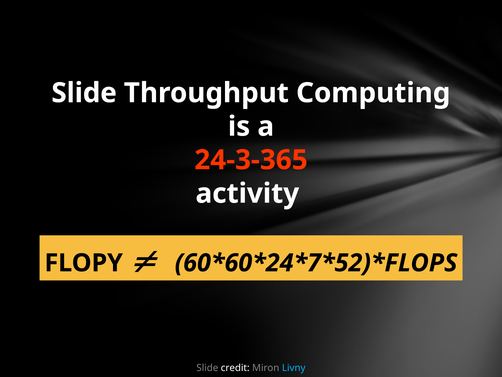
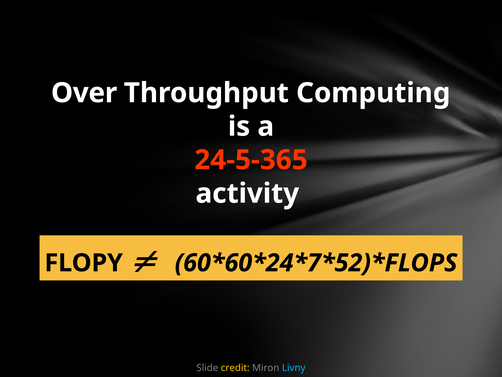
Slide: Slide -> Over (84, 93)
24-3-365: 24-3-365 -> 24-5-365 (251, 160)
credit colour: white -> yellow (235, 368)
